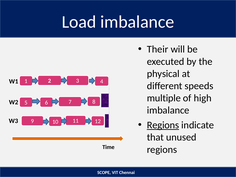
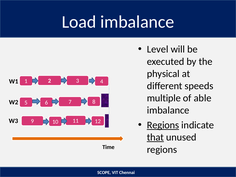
Their: Their -> Level (158, 49)
high: high -> able (203, 98)
that underline: none -> present (155, 137)
